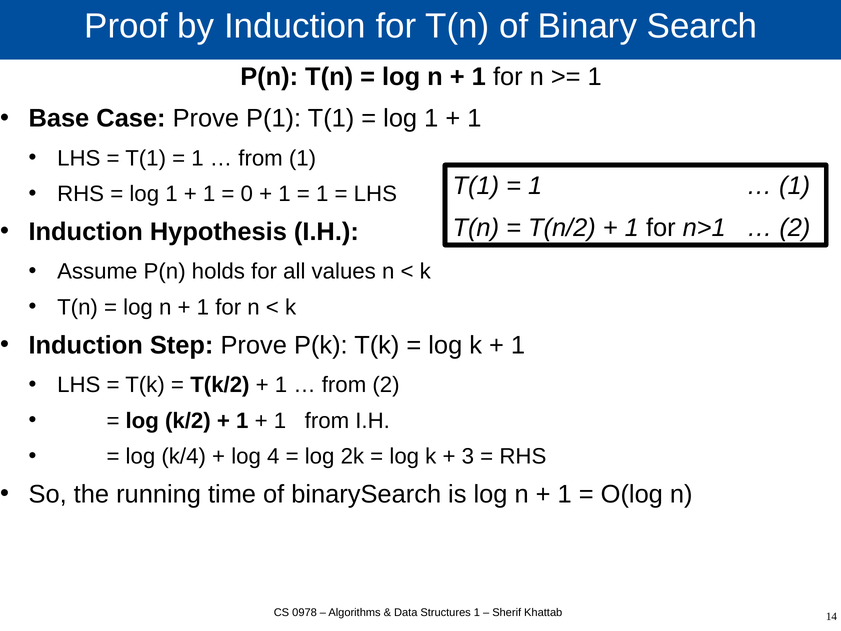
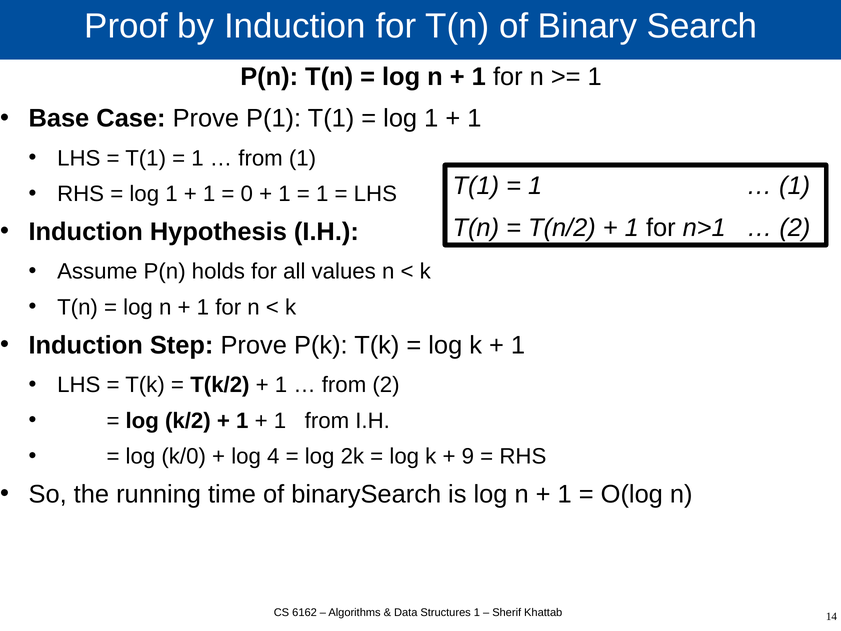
k/4: k/4 -> k/0 (184, 456)
3: 3 -> 9 (468, 456)
0978: 0978 -> 6162 (305, 612)
